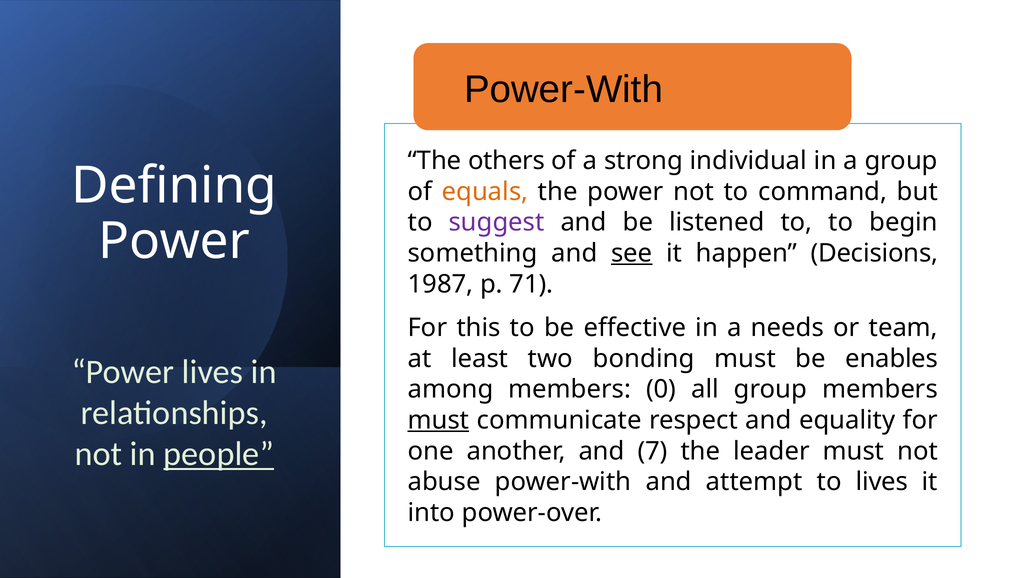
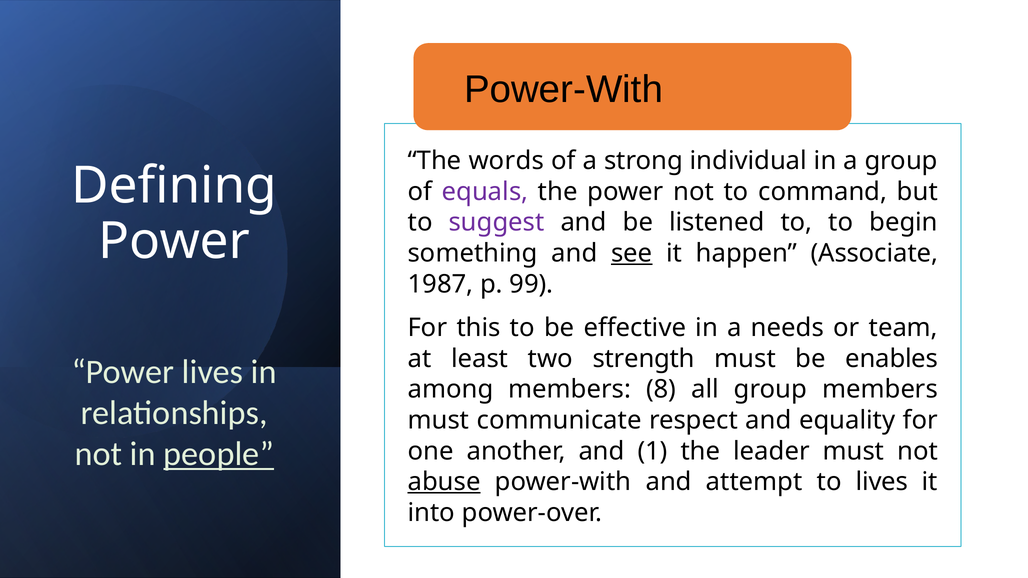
others: others -> words (506, 161)
equals colour: orange -> purple (485, 192)
Decisions: Decisions -> Associate (874, 253)
71: 71 -> 99 (531, 284)
bonding: bonding -> strength (644, 359)
0: 0 -> 8 (661, 390)
must underline: present -> none (438, 420)
7: 7 -> 1 (653, 451)
abuse underline: none -> present (444, 482)
